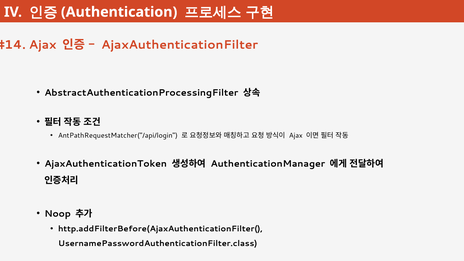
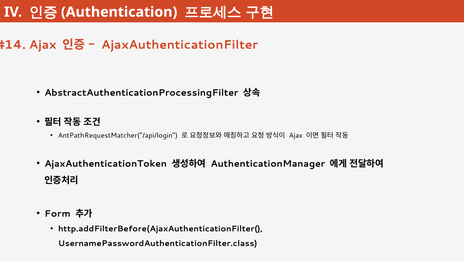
Noop: Noop -> Form (58, 214)
